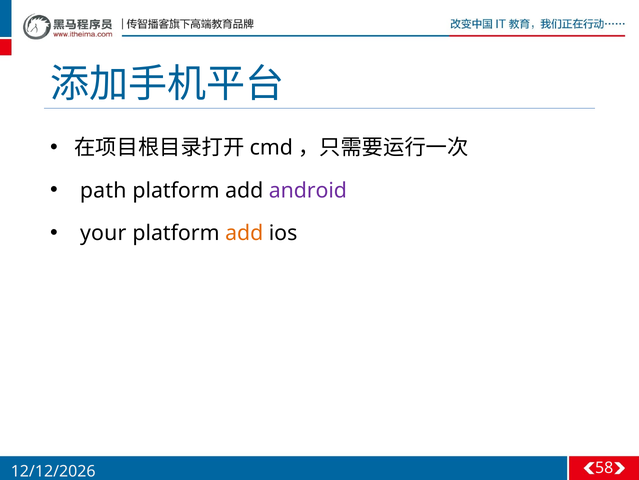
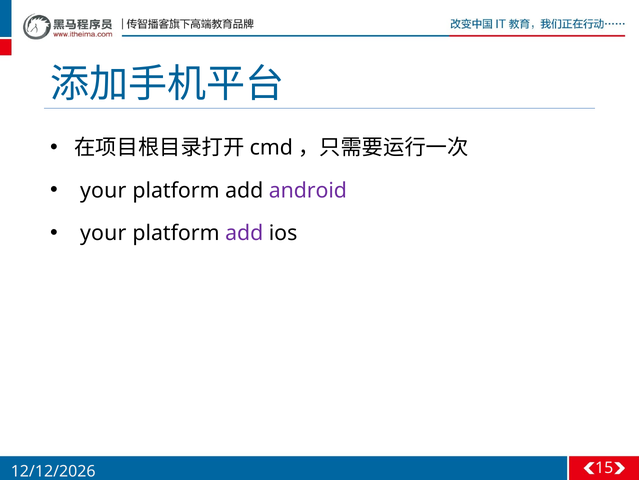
path: path -> your (103, 190)
add colour: orange -> purple (244, 233)
58: 58 -> 15 (604, 467)
